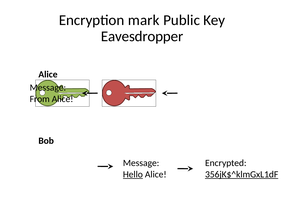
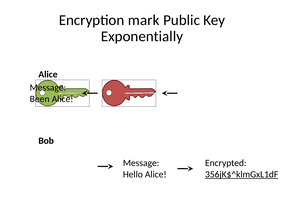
Eavesdropper: Eavesdropper -> Exponentially (142, 36)
From: From -> Been (40, 99)
Hello underline: present -> none (133, 174)
